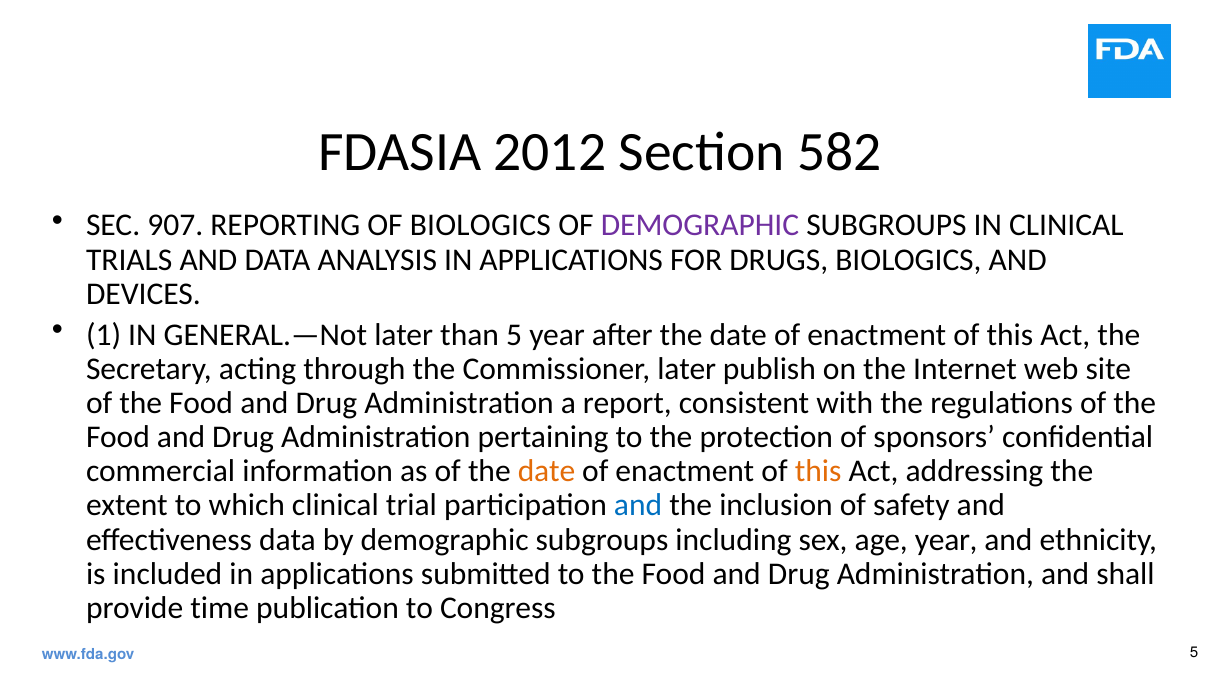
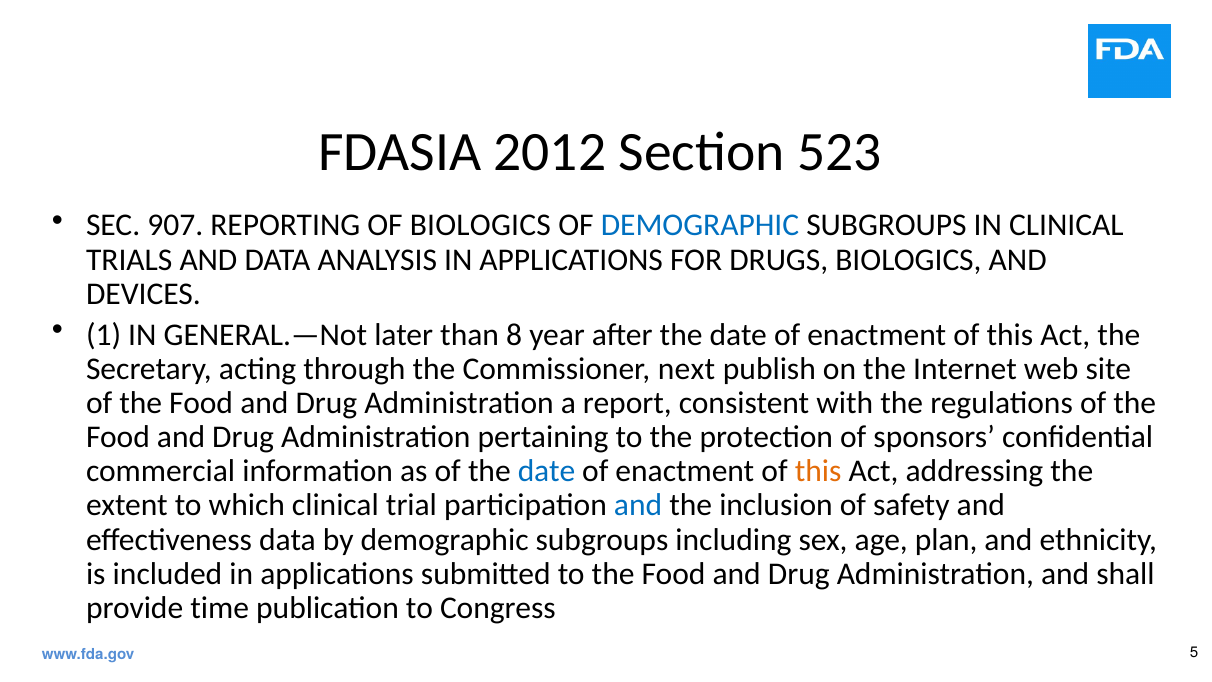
582: 582 -> 523 (840, 152)
DEMOGRAPHIC colour: purple -> blue (700, 225)
than 5: 5 -> 8 (514, 335)
Commissioner later: later -> next (686, 369)
date colour: orange -> blue (547, 471)
age year: year -> plan (946, 539)
